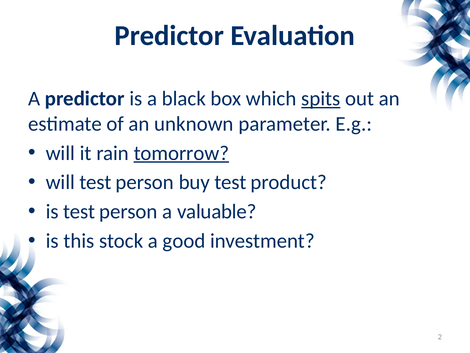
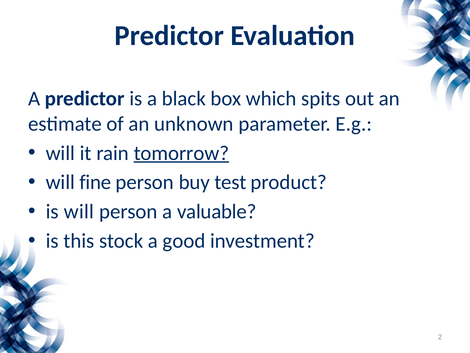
spits underline: present -> none (321, 99)
will test: test -> fine (95, 182)
is test: test -> will (79, 211)
